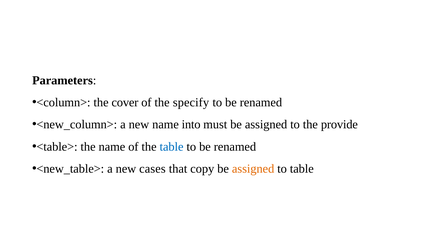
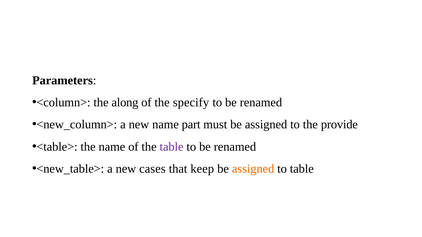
cover: cover -> along (125, 103)
into: into -> part (191, 125)
table colour: blue -> purple (172, 147)
copy: copy -> keep (202, 169)
